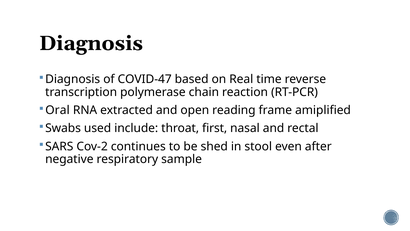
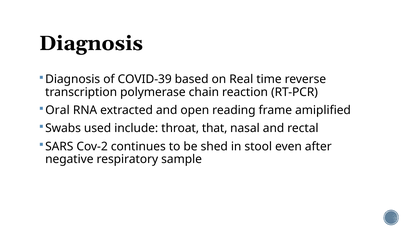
COVID-47: COVID-47 -> COVID-39 (145, 79)
first: first -> that (215, 128)
